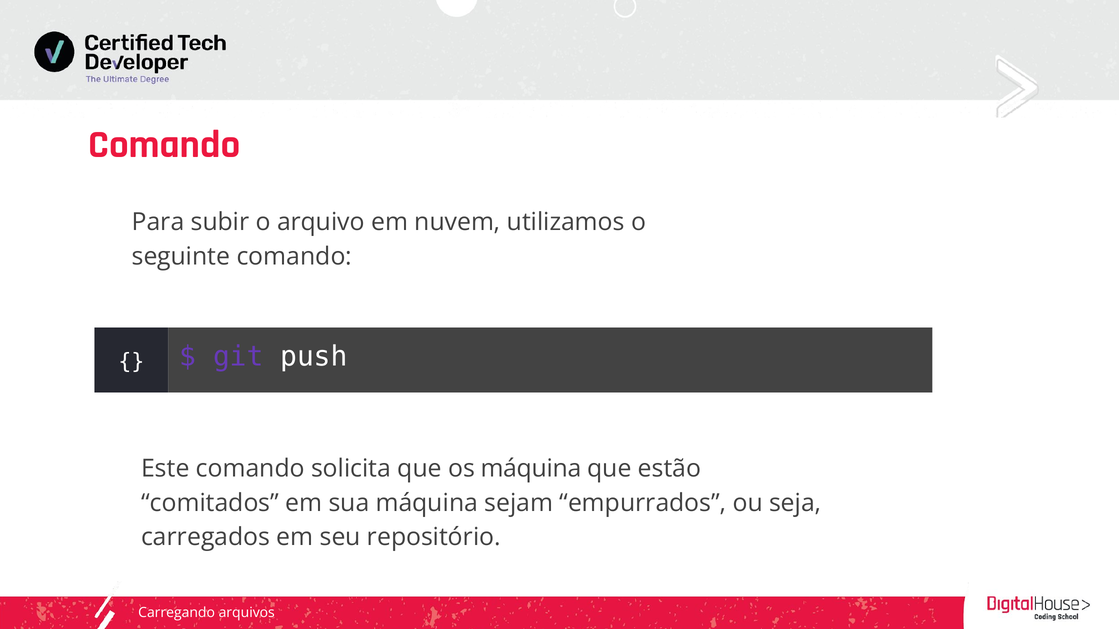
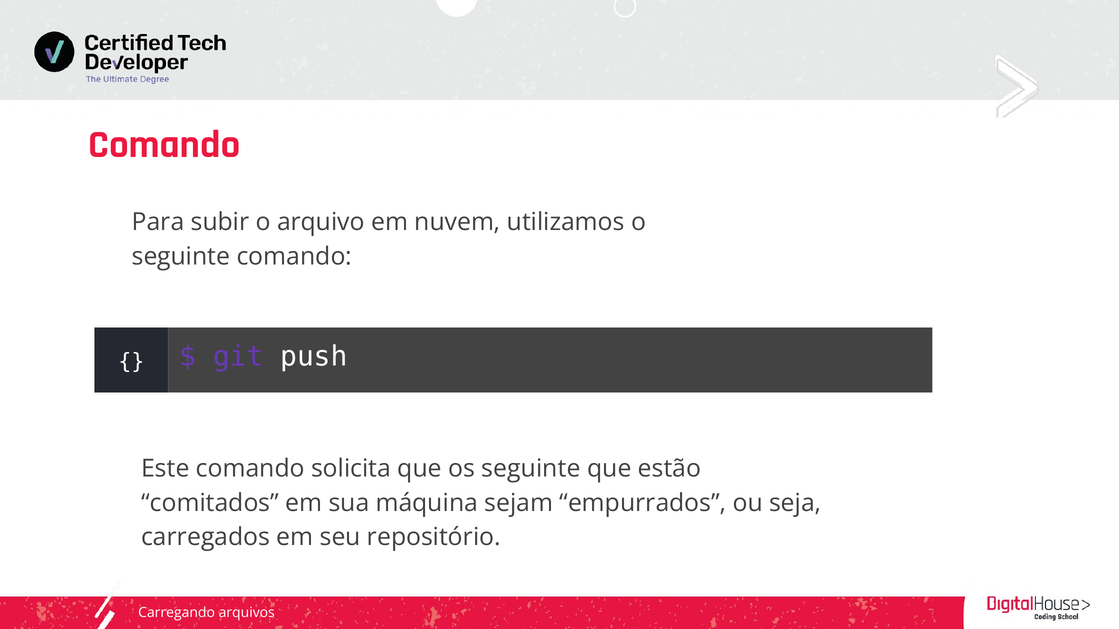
os máquina: máquina -> seguinte (531, 469)
